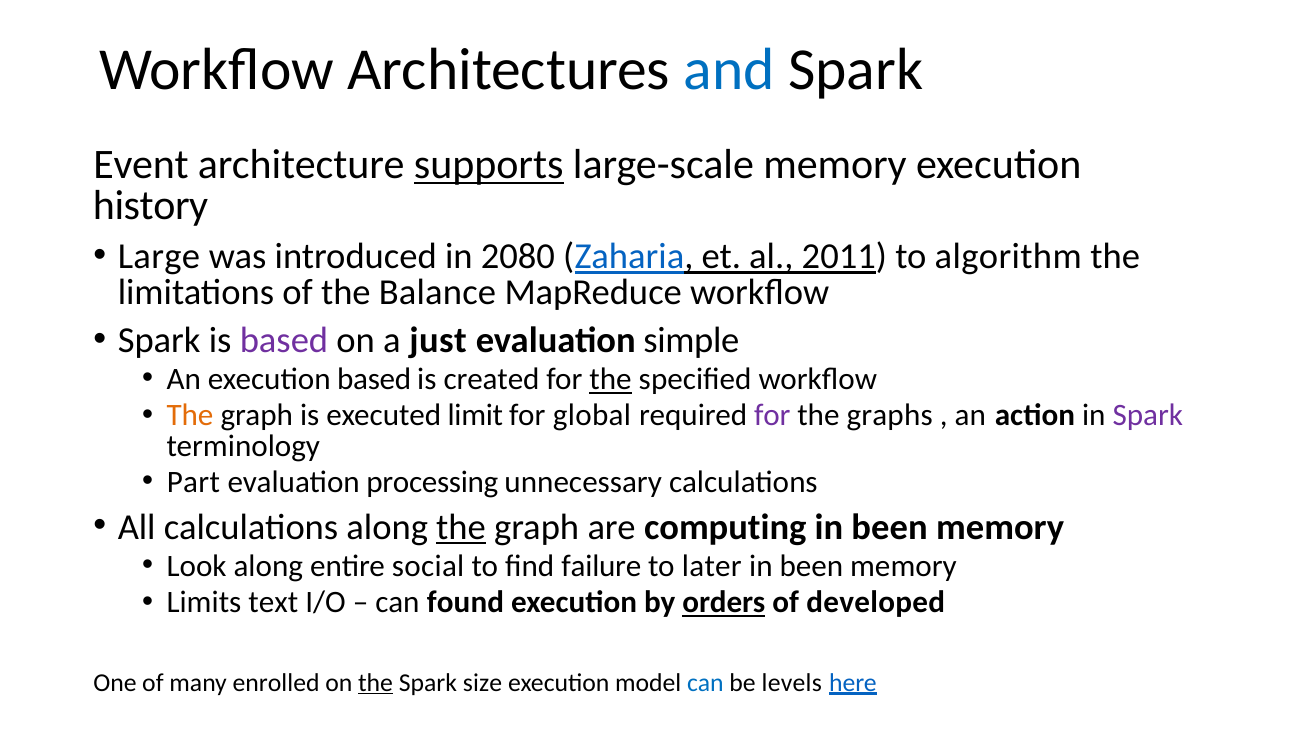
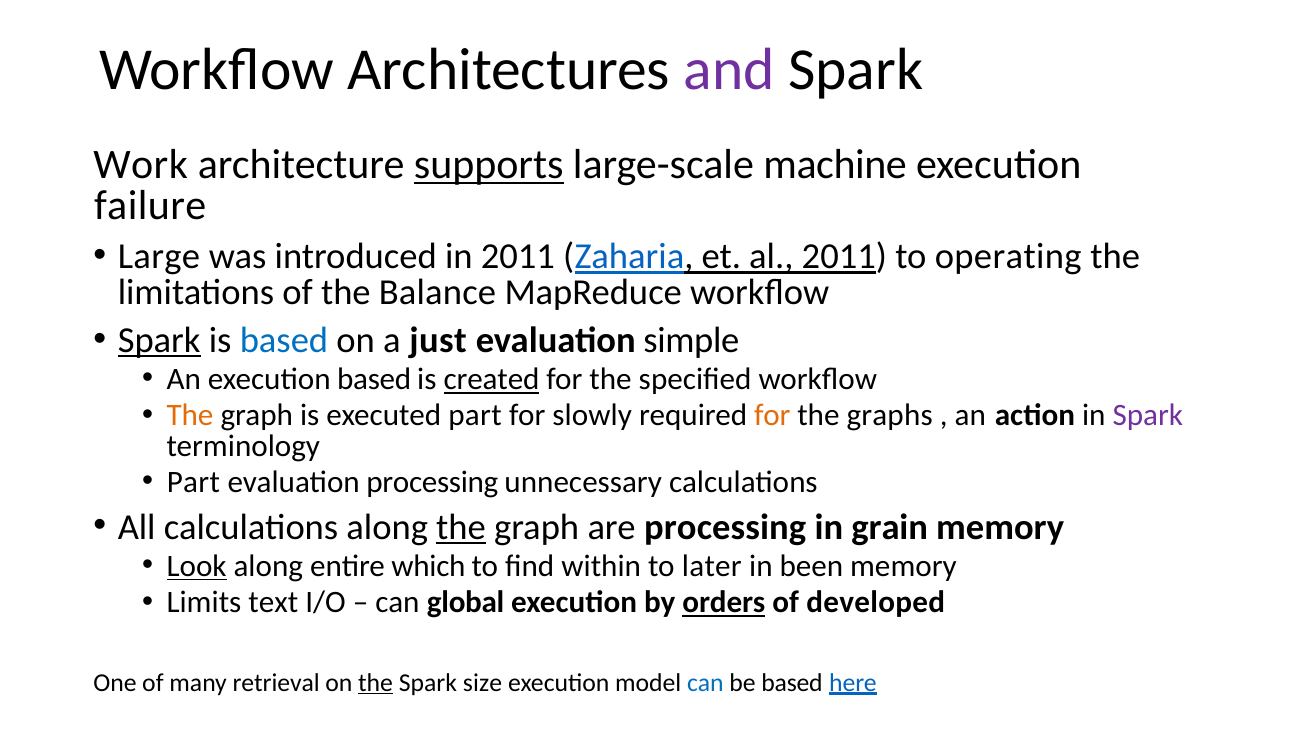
and colour: blue -> purple (729, 70)
Event: Event -> Work (141, 165)
large-scale memory: memory -> machine (835, 165)
history: history -> failure (150, 206)
in 2080: 2080 -> 2011 (518, 257)
algorithm: algorithm -> operating (1008, 257)
Spark underline: none -> present (159, 340)
based colour: purple -> blue (284, 340)
created underline: none -> present (492, 379)
the underline: present -> none (611, 379)
executed limit: limit -> part (475, 416)
global: global -> slowly (592, 416)
for colour: purple -> orange (772, 416)
are computing: computing -> processing (725, 527)
been: been -> grain (890, 527)
Look underline: none -> present (197, 566)
social: social -> which (428, 566)
failure: failure -> within (601, 566)
found: found -> global (466, 603)
enrolled: enrolled -> retrieval (276, 683)
be levels: levels -> based (792, 683)
